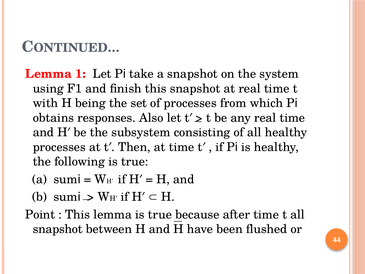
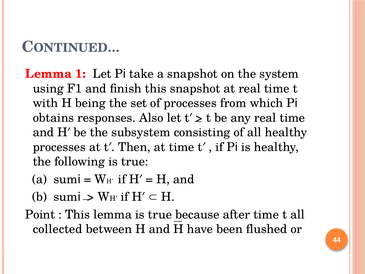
snapshot: snapshot -> collected (58, 229)
